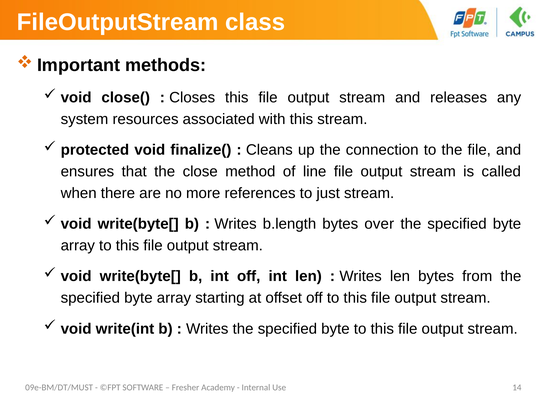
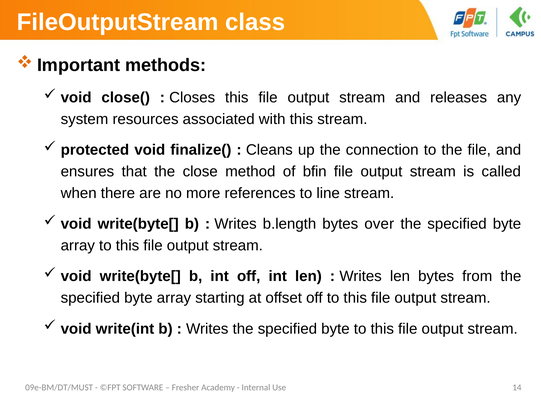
line: line -> bfin (315, 171)
just: just -> line (328, 193)
